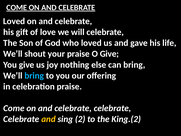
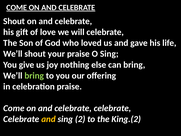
Loved: Loved -> Shout (14, 21)
O Give: Give -> Sing (109, 54)
bring colour: light blue -> light green (34, 75)
